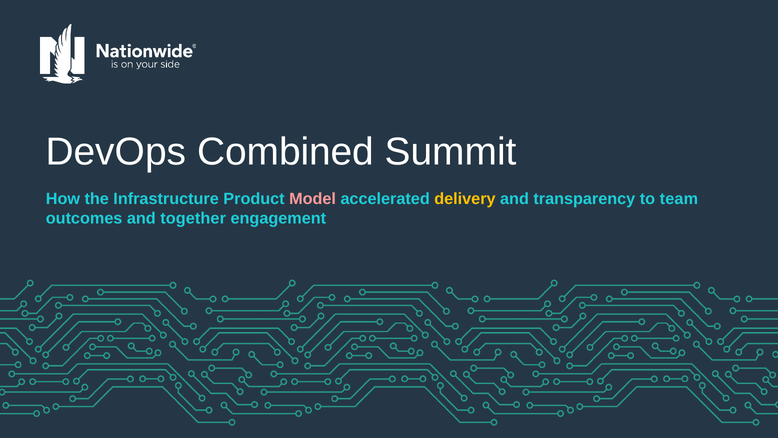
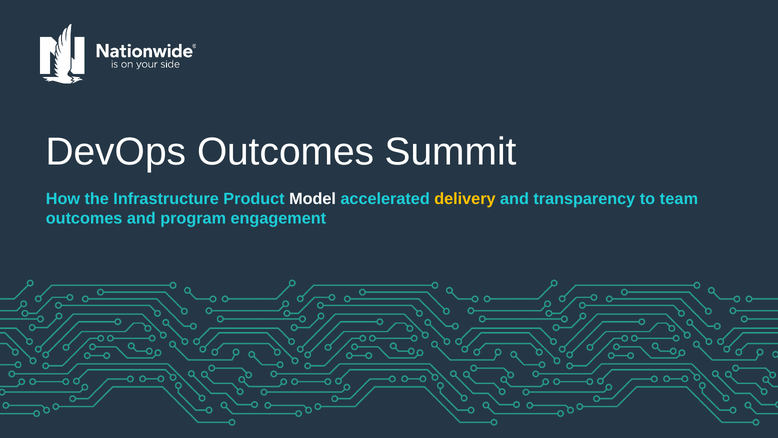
DevOps Combined: Combined -> Outcomes (286, 152)
Model colour: pink -> white (313, 199)
together: together -> program (193, 218)
